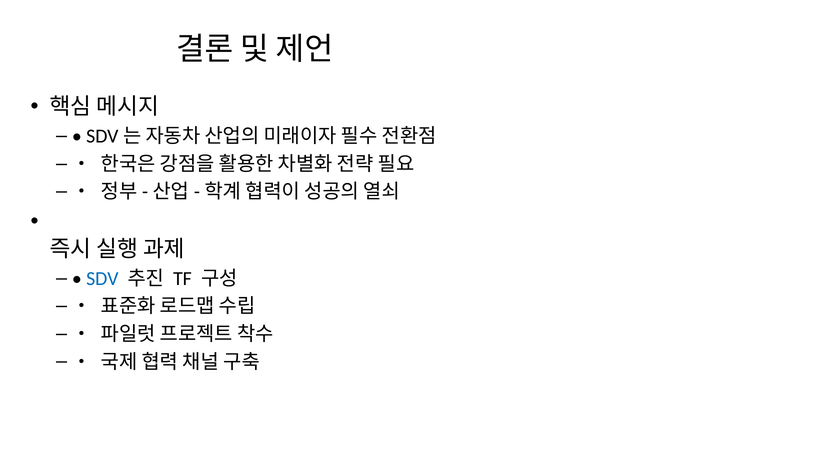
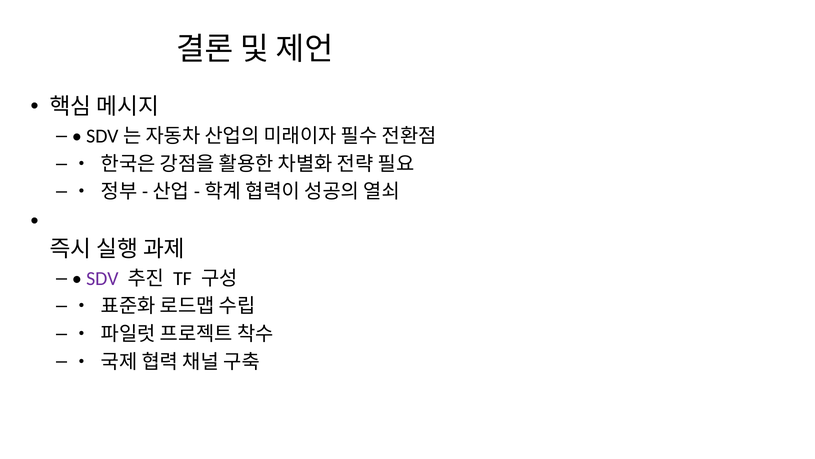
SDV colour: blue -> purple (102, 278)
